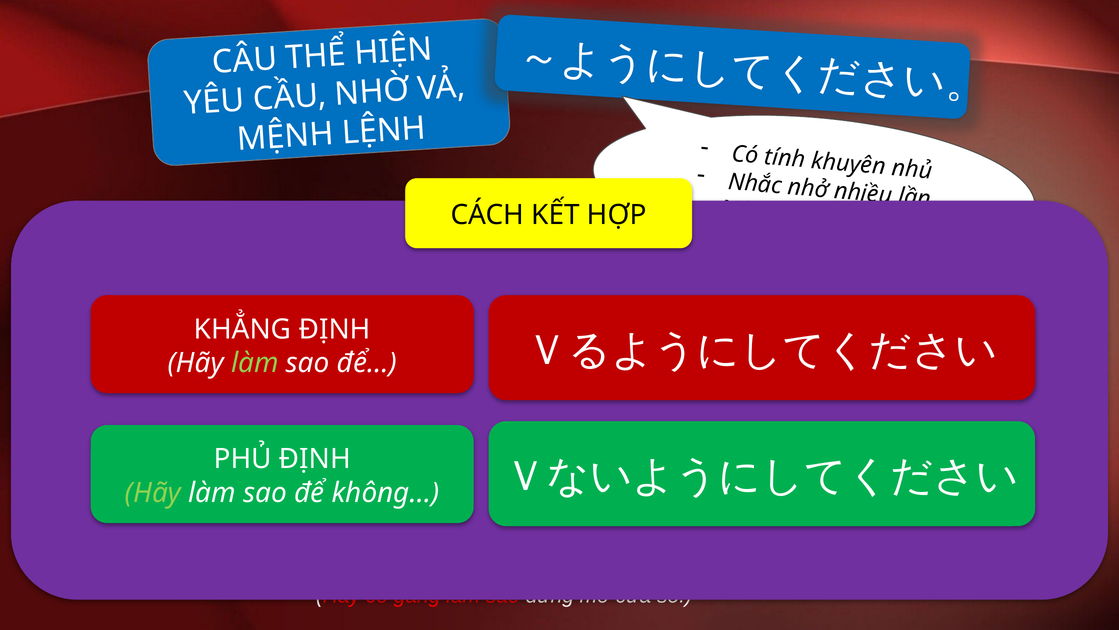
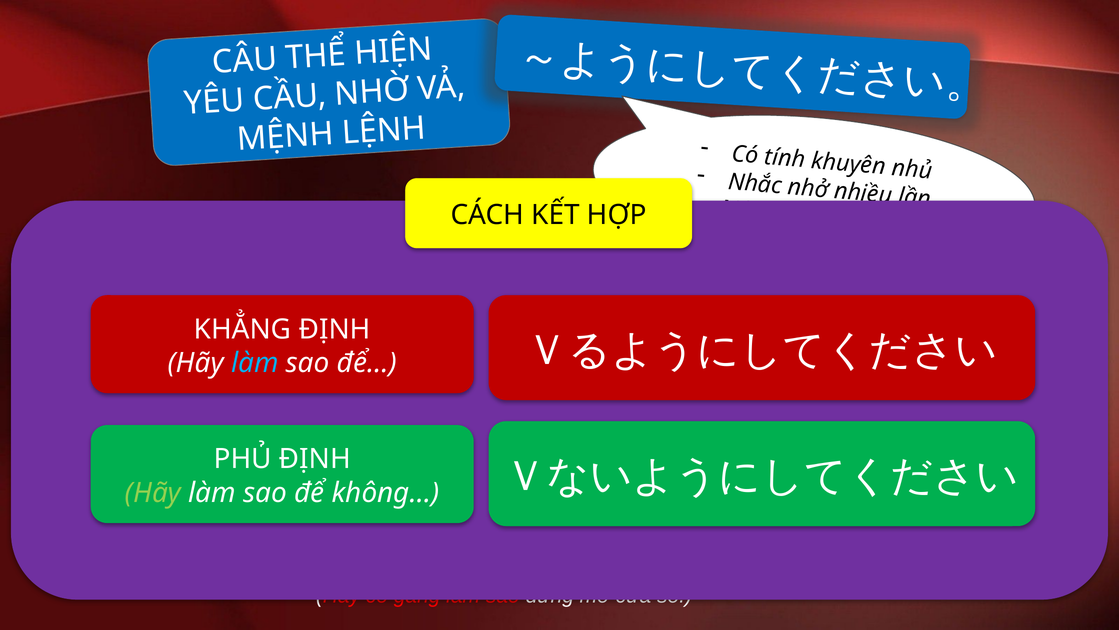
làm colour: light green -> light blue (255, 363)
